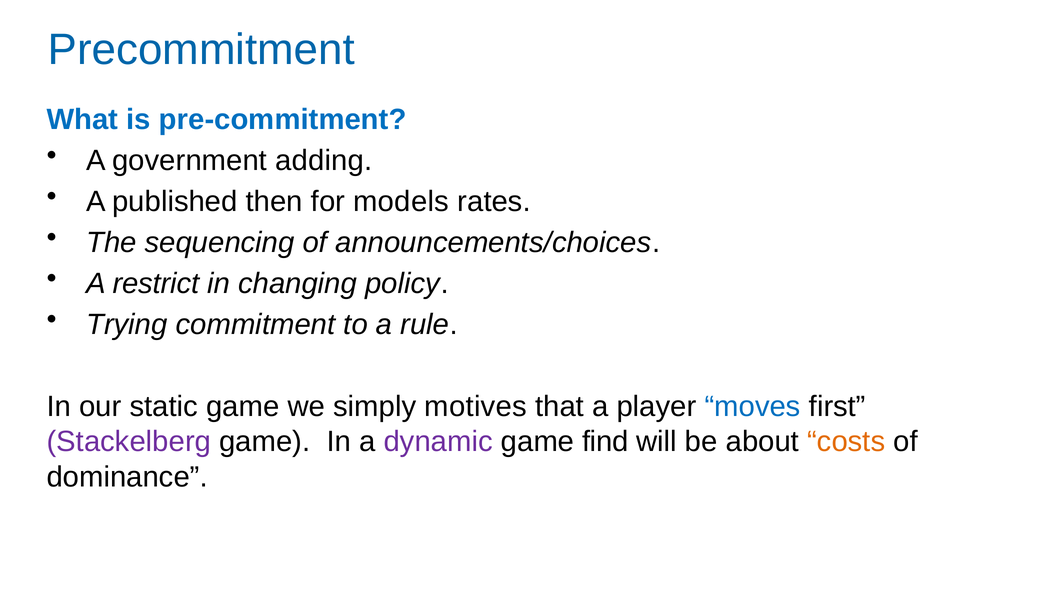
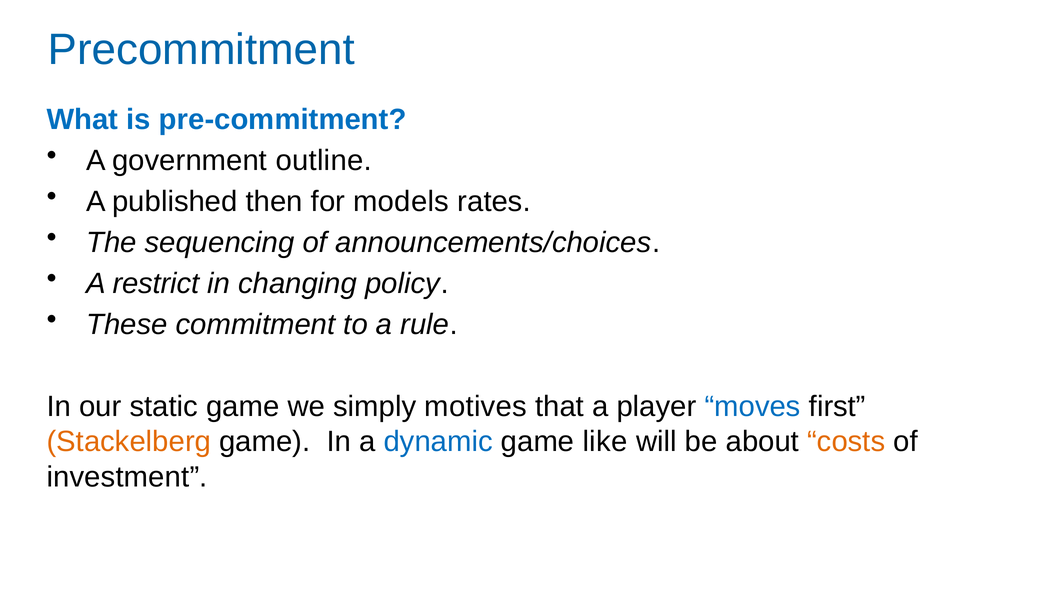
adding: adding -> outline (324, 160)
Trying: Trying -> These (127, 324)
Stackelberg colour: purple -> orange (129, 442)
dynamic colour: purple -> blue (438, 442)
find: find -> like (605, 442)
dominance: dominance -> investment (127, 477)
